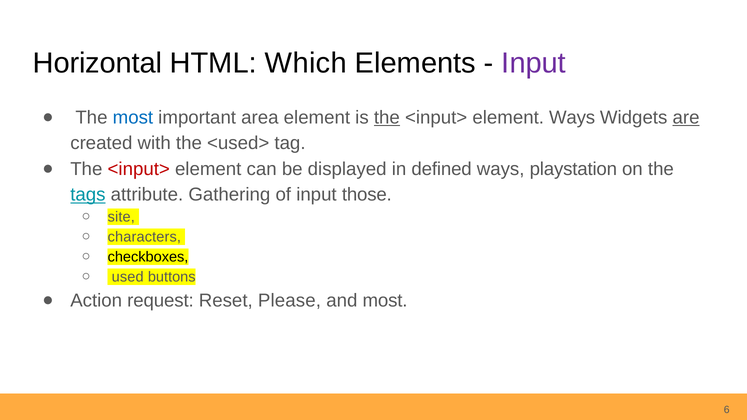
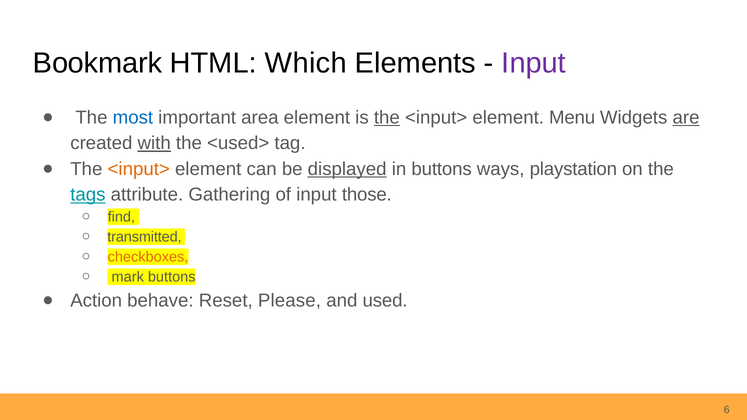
Horizontal: Horizontal -> Bookmark (98, 63)
element Ways: Ways -> Menu (572, 117)
with underline: none -> present (154, 143)
<input> colour: red -> orange (139, 169)
displayed underline: none -> present (347, 169)
in defined: defined -> buttons (442, 169)
site: site -> find (121, 217)
characters: characters -> transmitted (144, 237)
checkboxes colour: black -> orange (148, 257)
used: used -> mark (128, 277)
request: request -> behave (160, 301)
and most: most -> used (385, 301)
